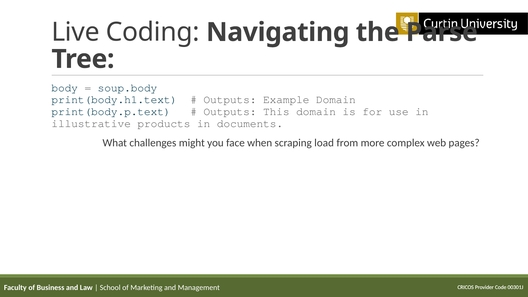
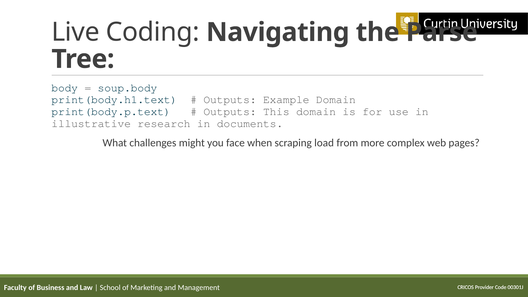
products: products -> research (164, 123)
